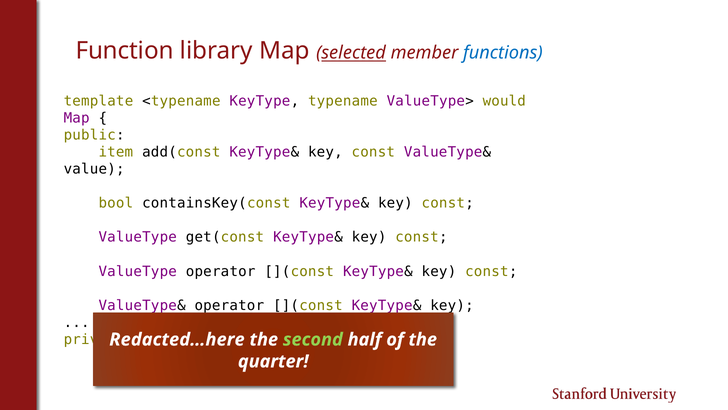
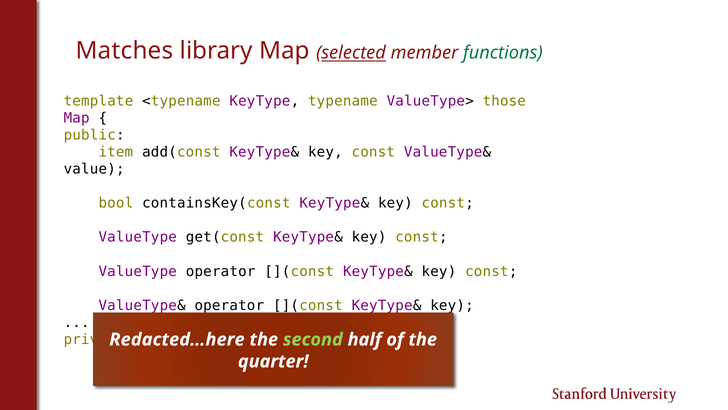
Function: Function -> Matches (124, 51)
functions colour: blue -> green (503, 53)
would: would -> those (504, 101)
